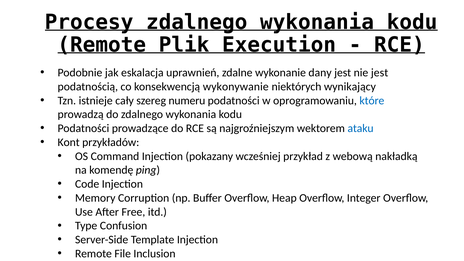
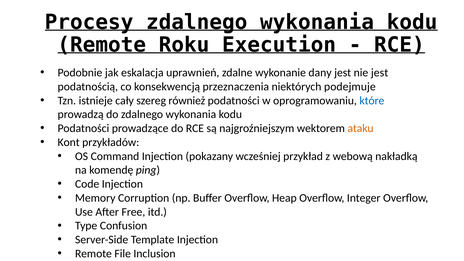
Plik: Plik -> Roku (184, 45)
wykonywanie: wykonywanie -> przeznaczenia (236, 87)
wynikający: wynikający -> podejmuje (350, 87)
numeru: numeru -> również (187, 101)
ataku colour: blue -> orange (361, 128)
